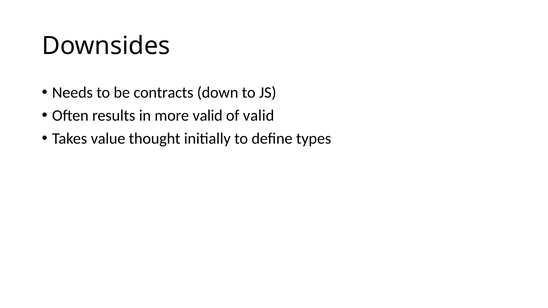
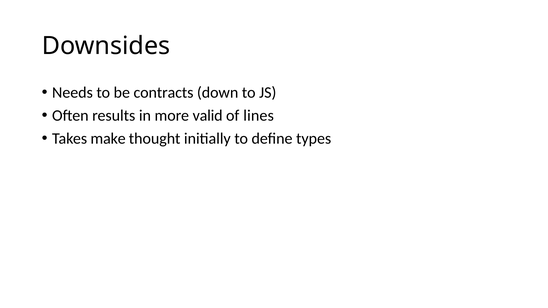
of valid: valid -> lines (259, 116)
value: value -> make (108, 139)
